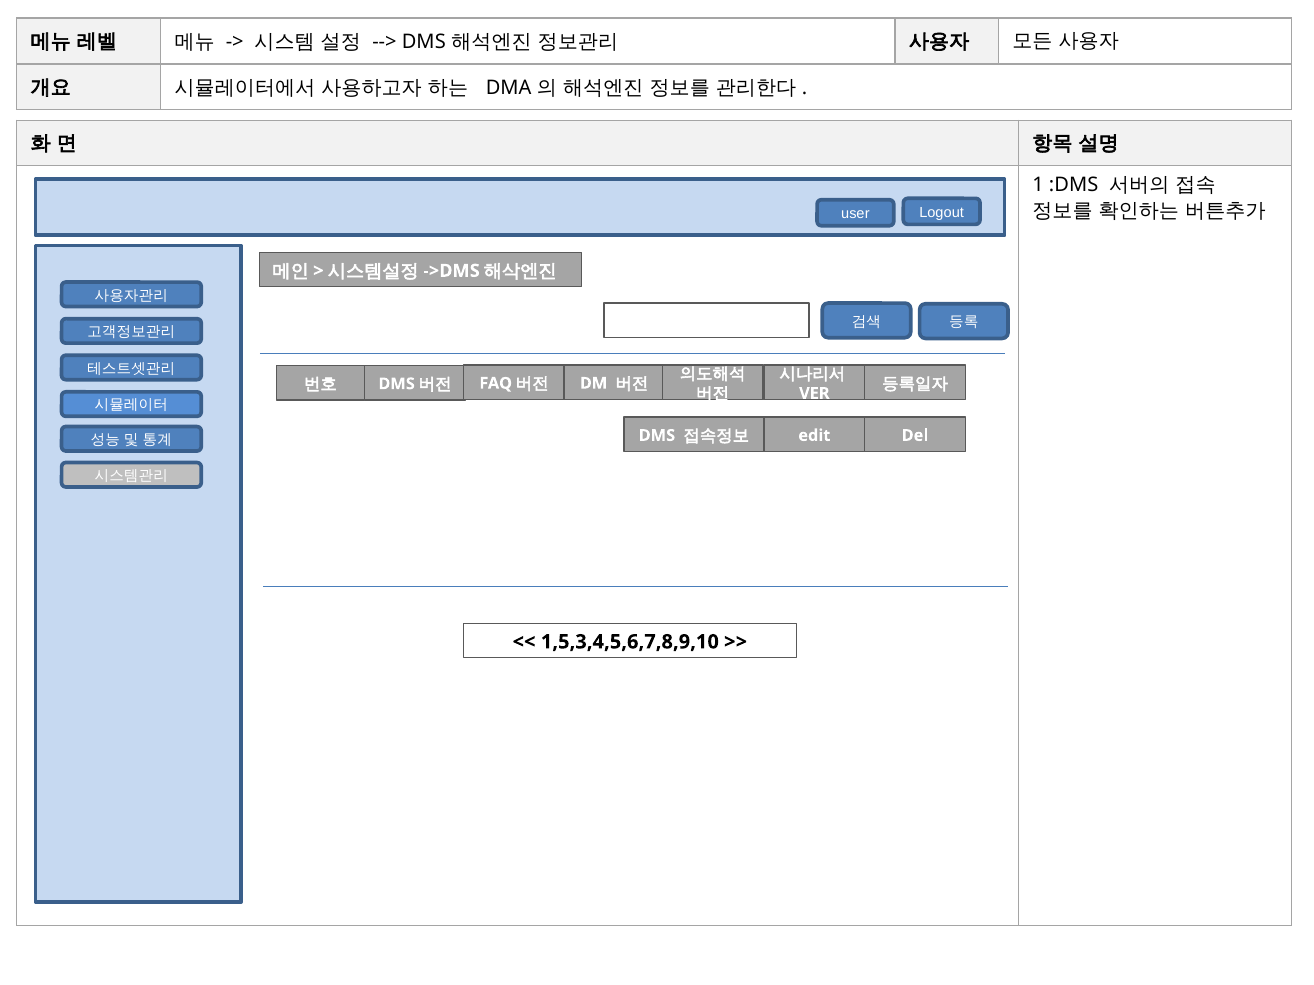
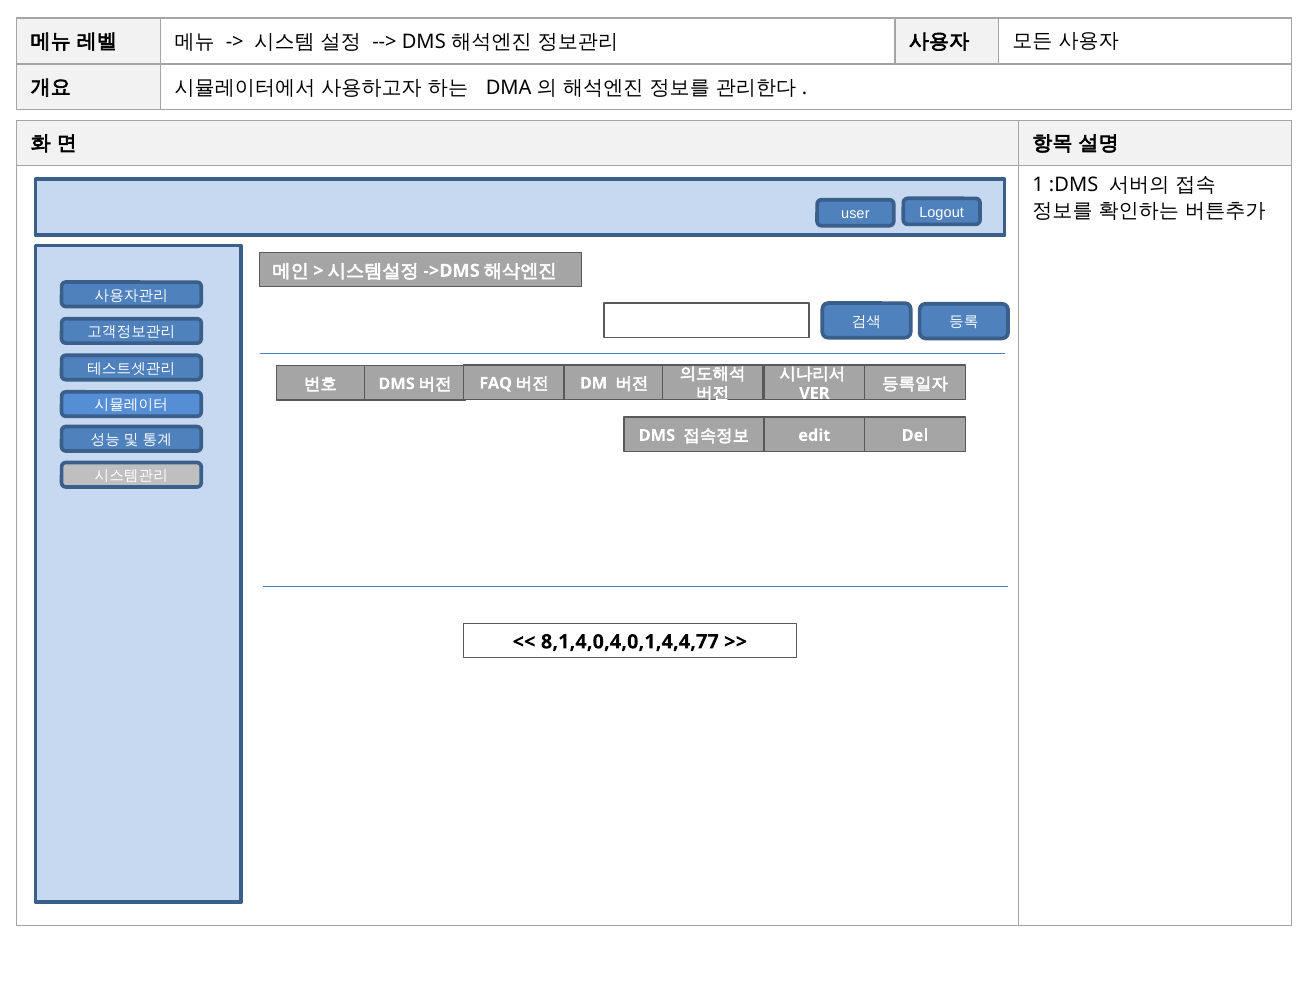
1,5,3,4,5,6,7,8,9,10: 1,5,3,4,5,6,7,8,9,10 -> 8,1,4,0,4,0,1,4,4,77 (630, 642)
